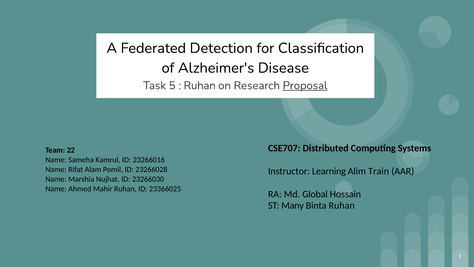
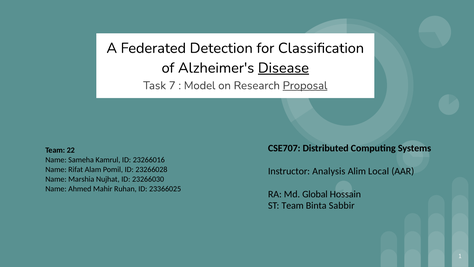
Disease underline: none -> present (283, 68)
5: 5 -> 7 (172, 85)
Ruhan: Ruhan -> Model (200, 85)
Learning: Learning -> Analysis (329, 171)
Train: Train -> Local (379, 171)
ST Many: Many -> Team (293, 205)
Binta Ruhan: Ruhan -> Sabbir (342, 205)
